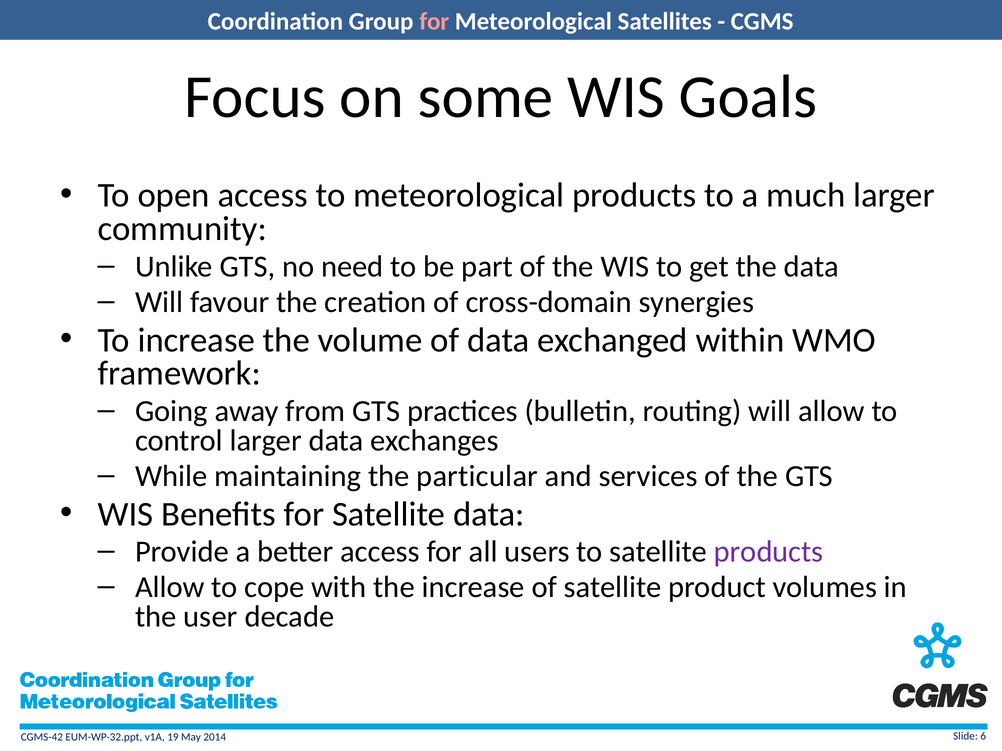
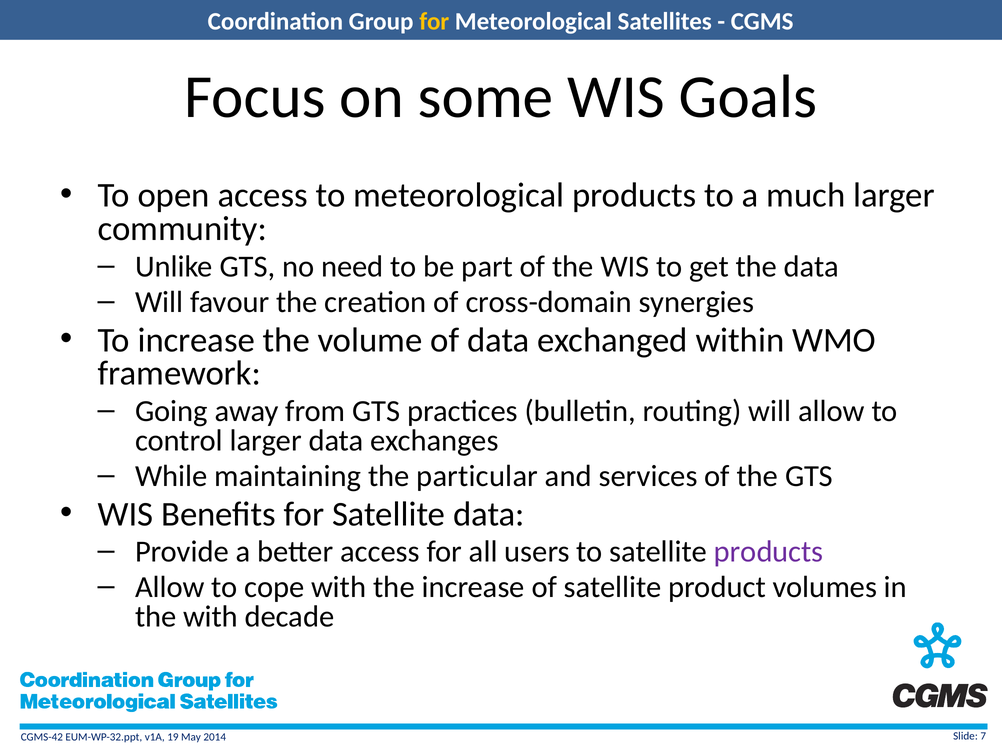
for colour: pink -> yellow (434, 22)
the user: user -> with (211, 617)
6: 6 -> 7 (983, 737)
